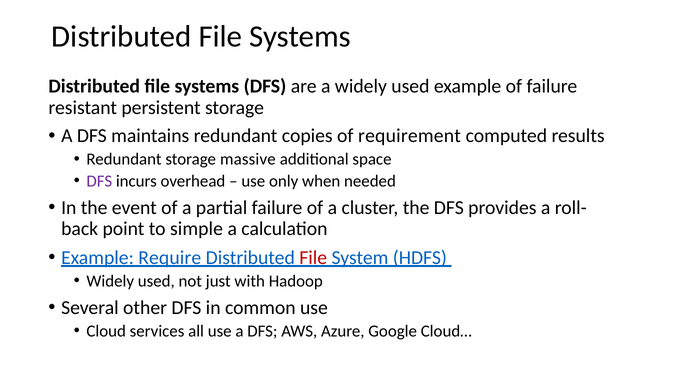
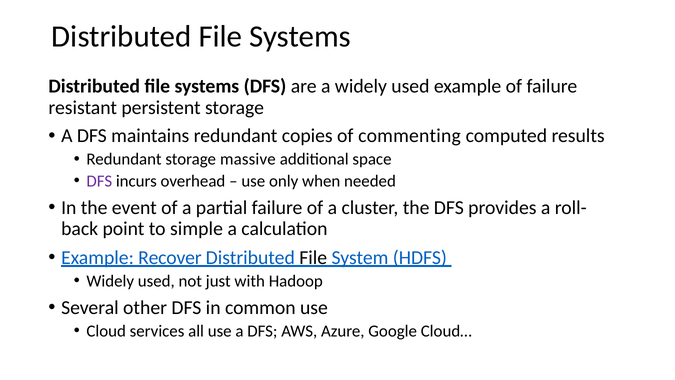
requirement: requirement -> commenting (410, 136)
Require: Require -> Recover (170, 257)
File colour: red -> black (313, 257)
